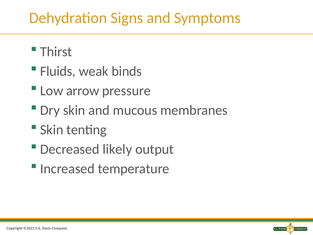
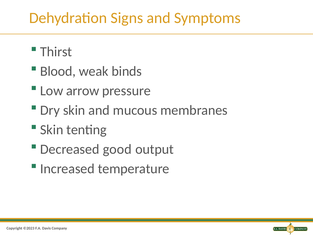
Fluids: Fluids -> Blood (58, 71)
likely: likely -> good (117, 149)
